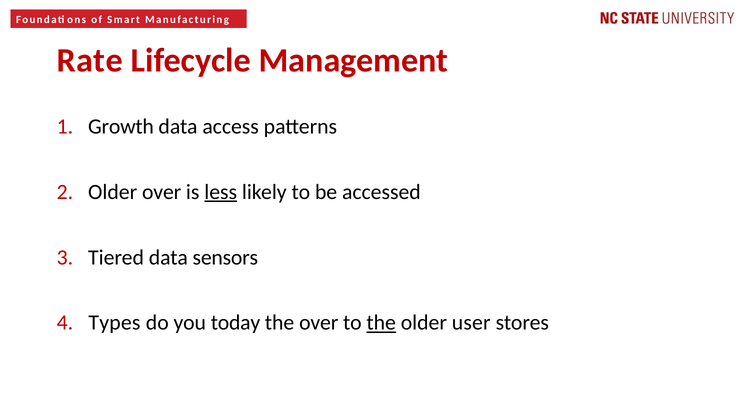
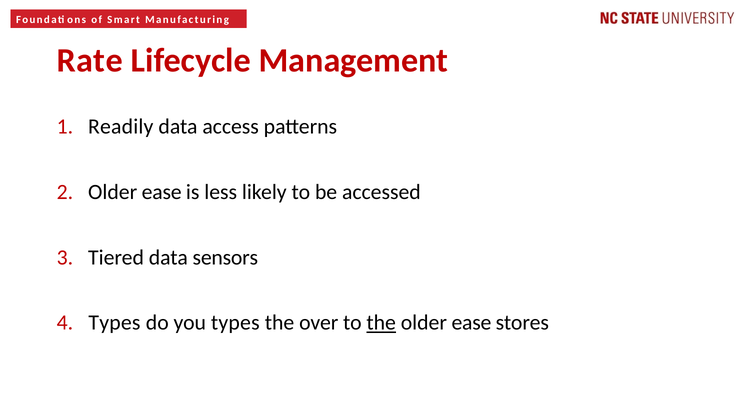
Growth: Growth -> Readily (121, 126)
over: over -> ease (162, 192)
less underline: present -> none (221, 192)
you today: today -> types (235, 323)
user: user -> ease (471, 323)
